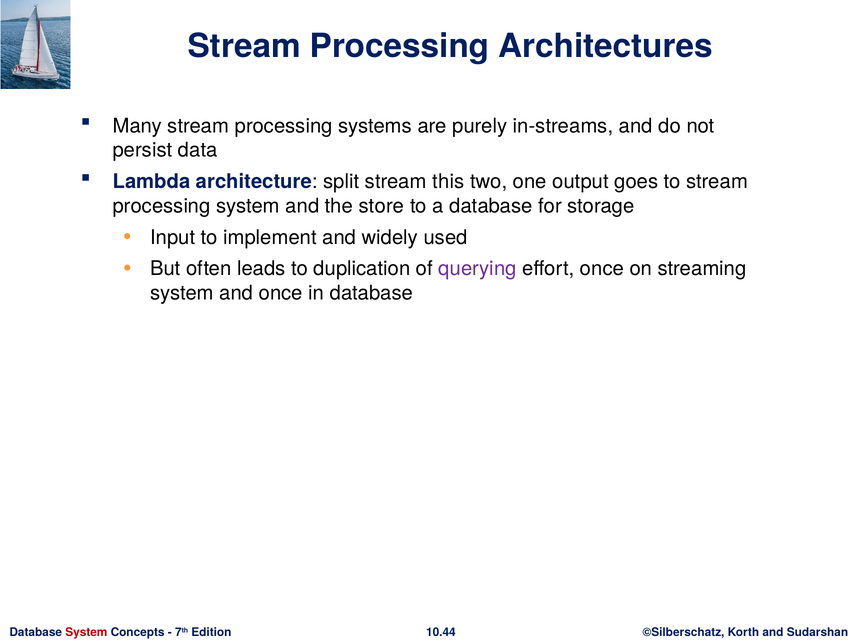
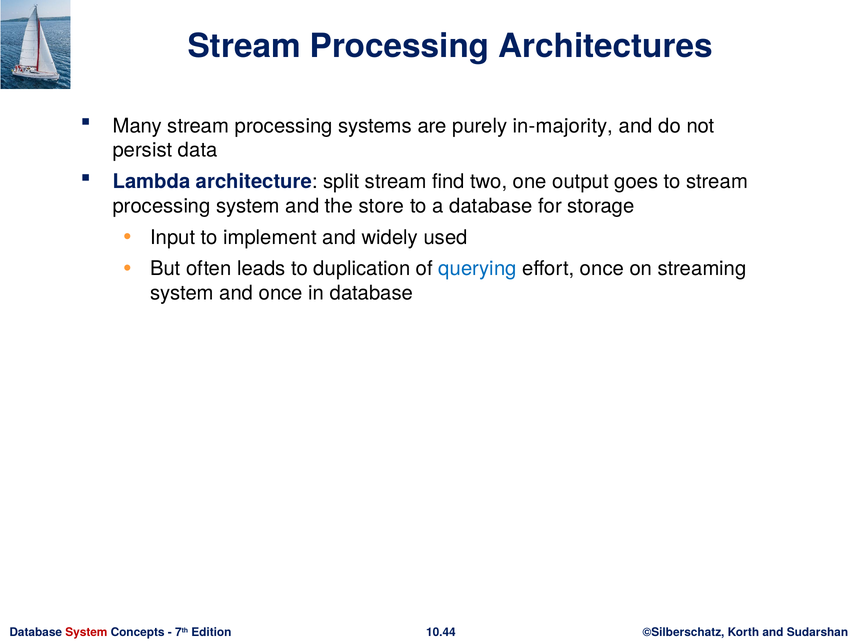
in-streams: in-streams -> in-majority (563, 126)
this: this -> find (449, 182)
querying colour: purple -> blue (478, 269)
